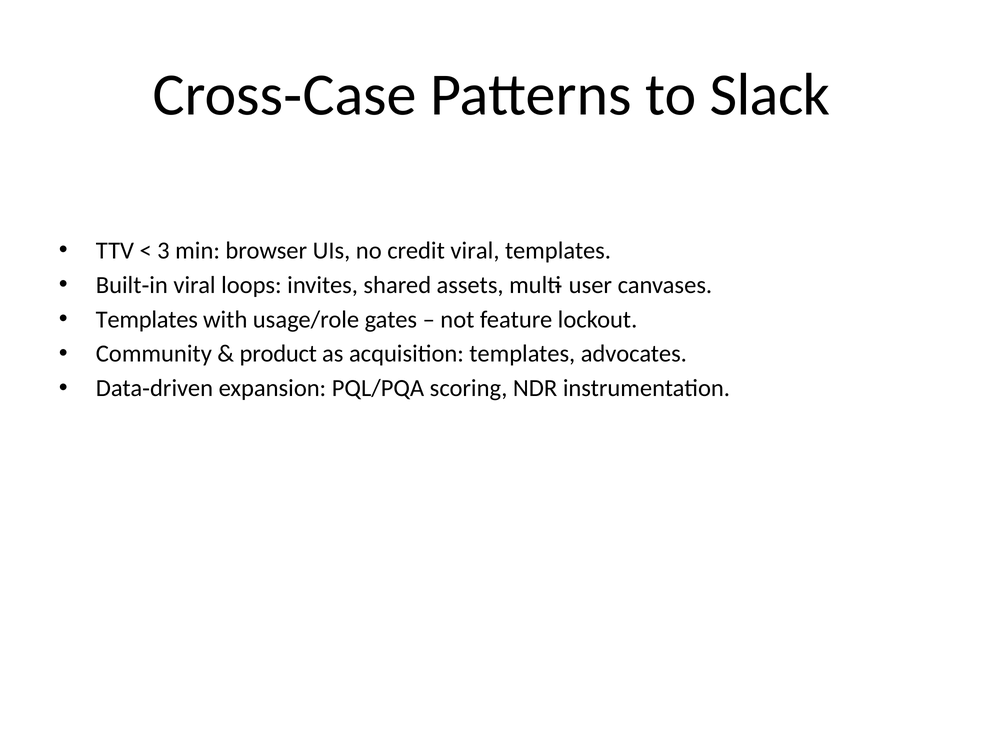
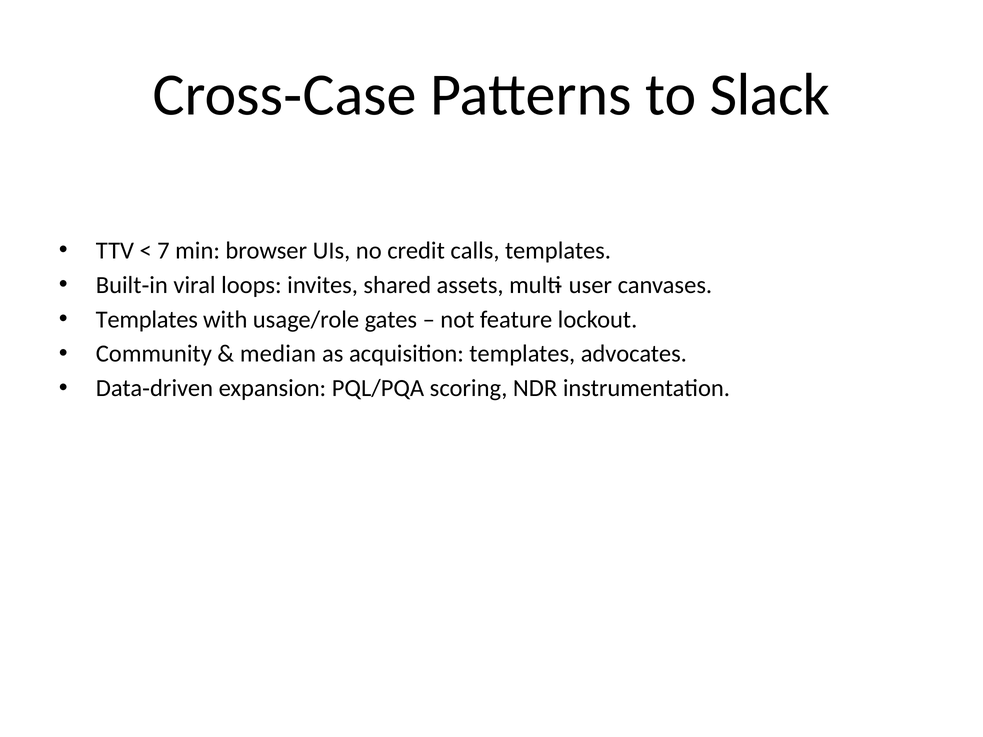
3: 3 -> 7 (163, 251)
credit viral: viral -> calls (475, 251)
product: product -> median (278, 354)
